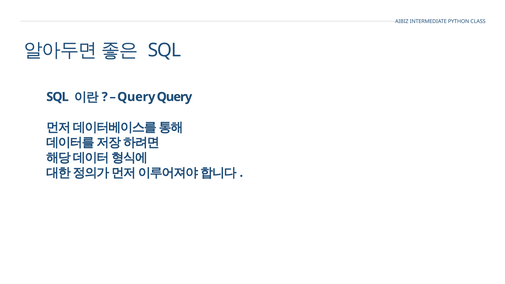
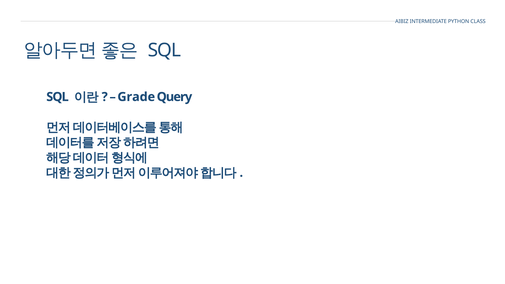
Query: Query -> Grade (136, 97)
